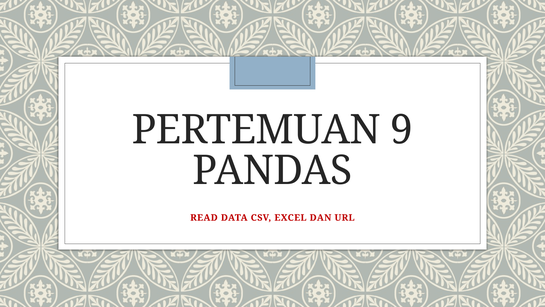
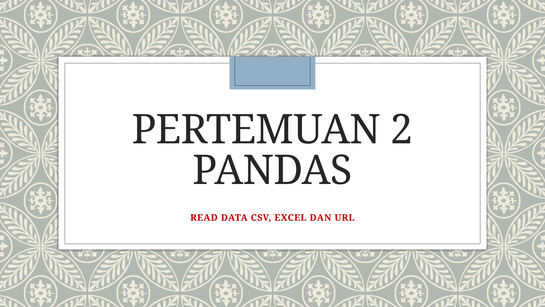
9: 9 -> 2 (402, 130)
